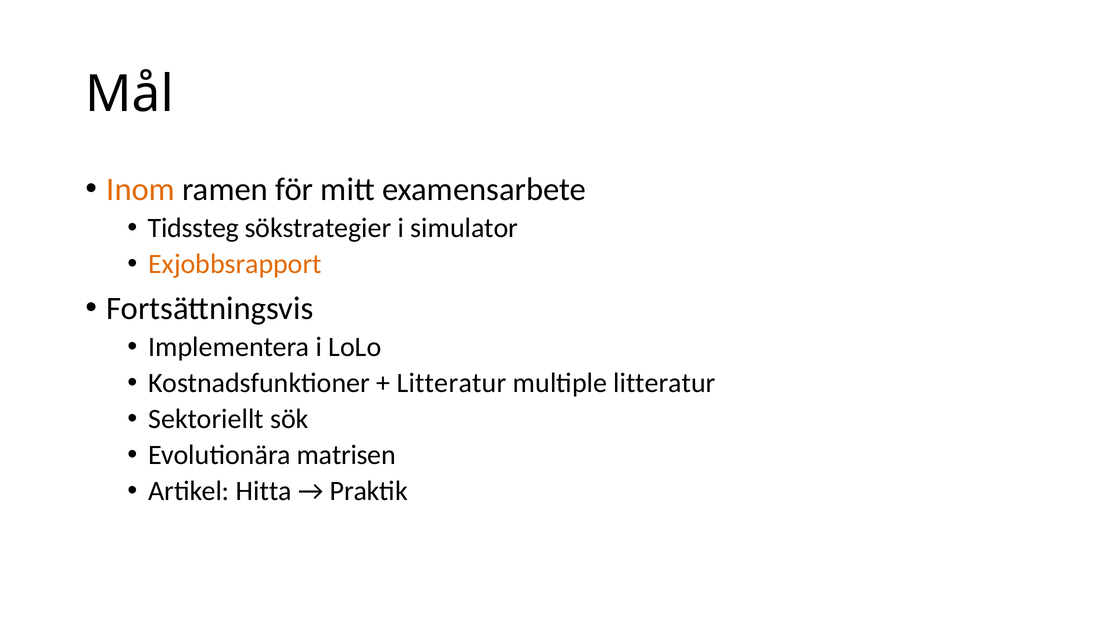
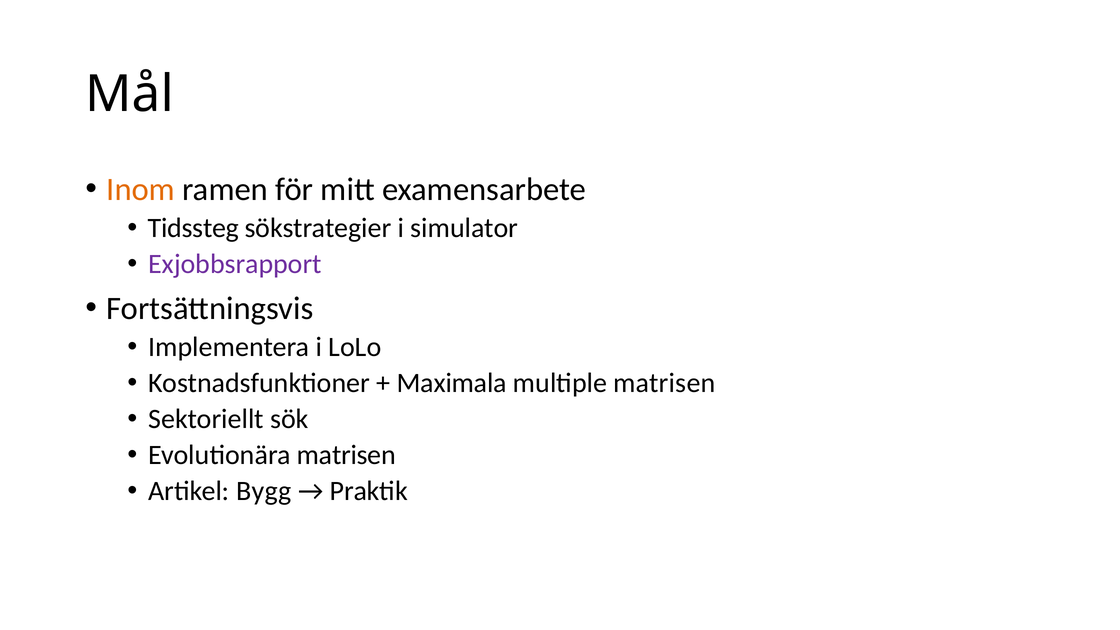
Exjobbsrapport colour: orange -> purple (235, 264)
Litteratur: Litteratur -> Maximala (452, 383)
multiple litteratur: litteratur -> matrisen (664, 383)
Hitta: Hitta -> Bygg (264, 491)
